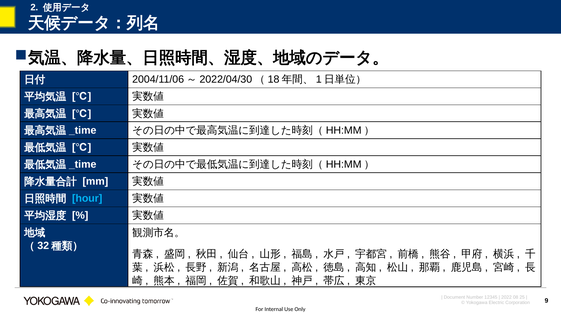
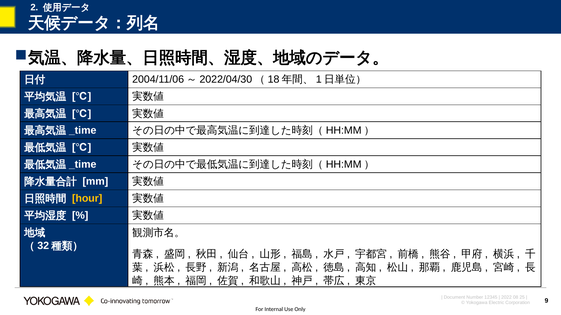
hour colour: light blue -> yellow (87, 199)
